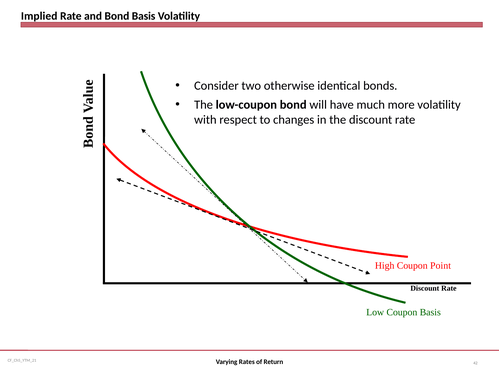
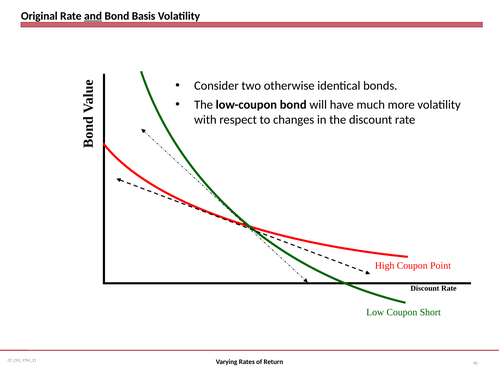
Implied: Implied -> Original (39, 16)
and underline: none -> present (93, 16)
Coupon Basis: Basis -> Short (430, 312)
